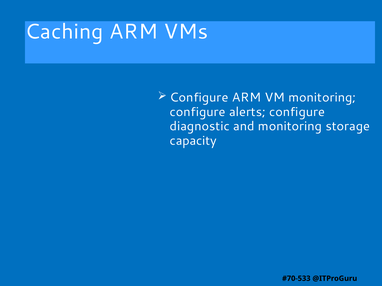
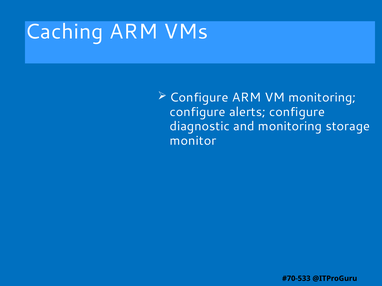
capacity: capacity -> monitor (193, 141)
